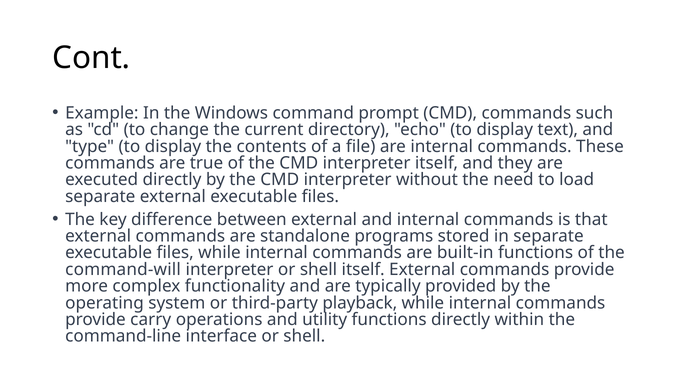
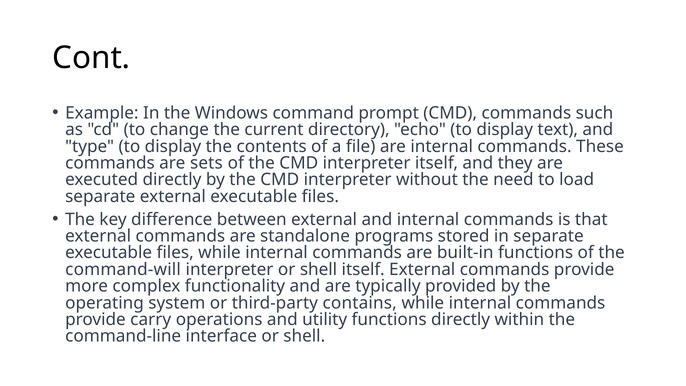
true: true -> sets (206, 163)
playback: playback -> contains (360, 303)
